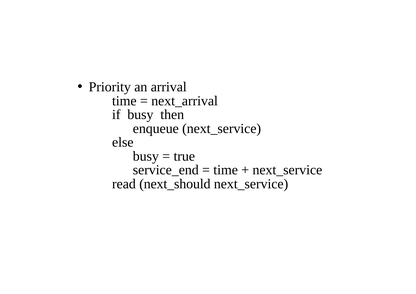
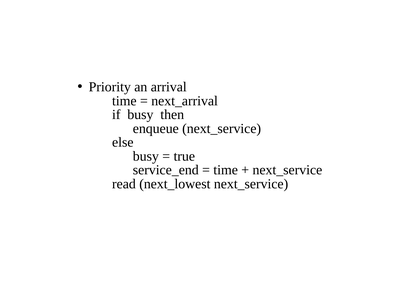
next_should: next_should -> next_lowest (175, 184)
